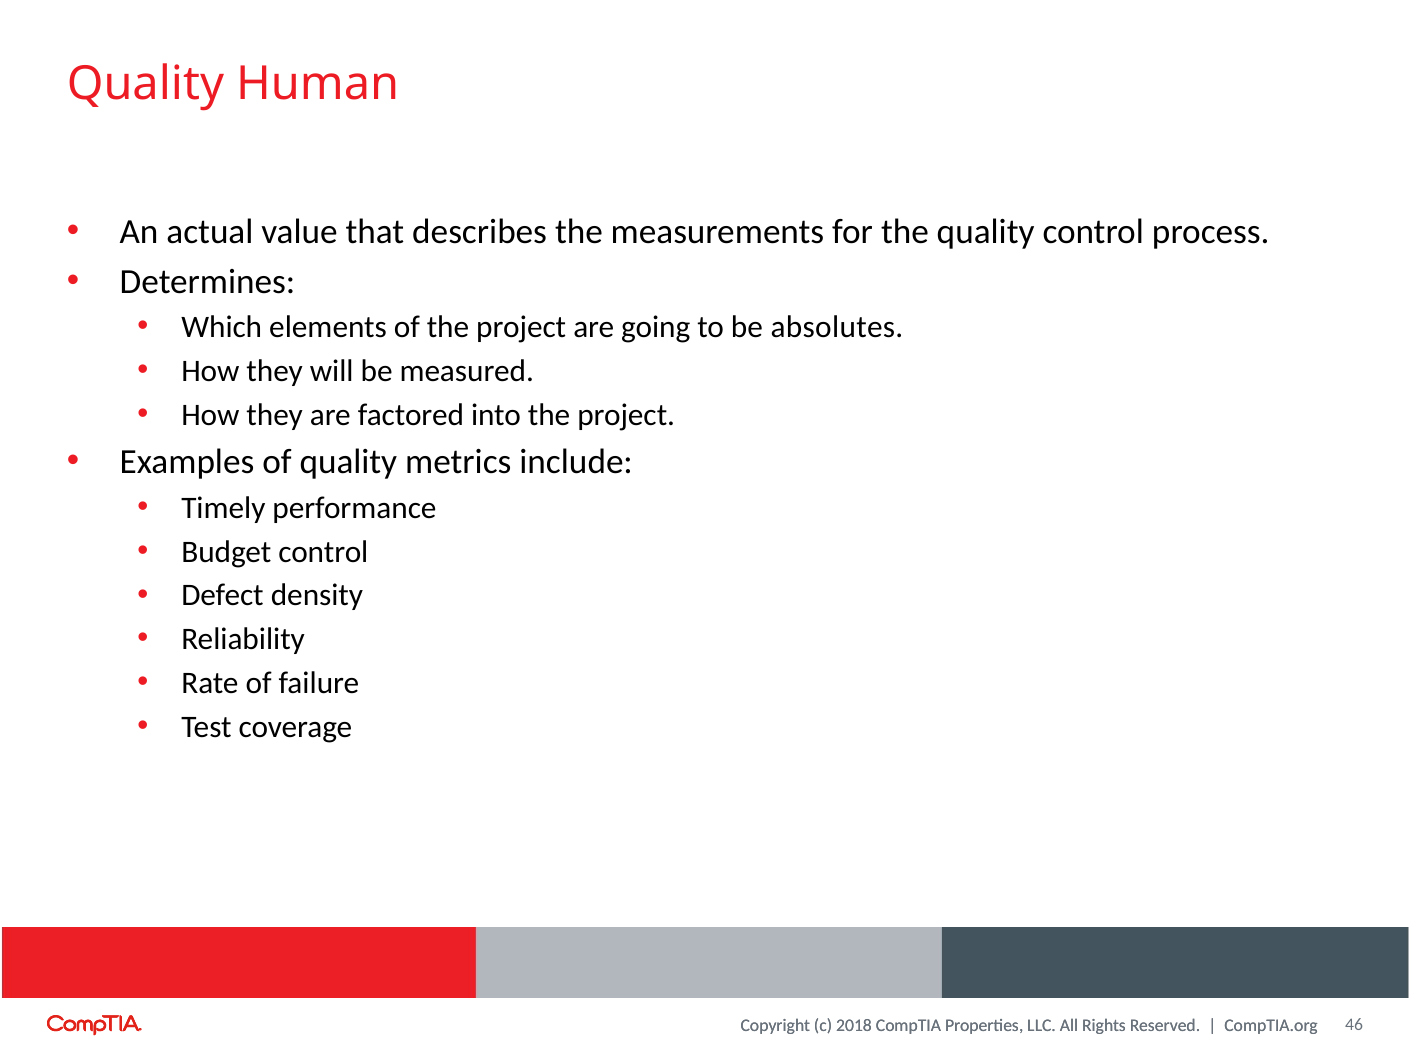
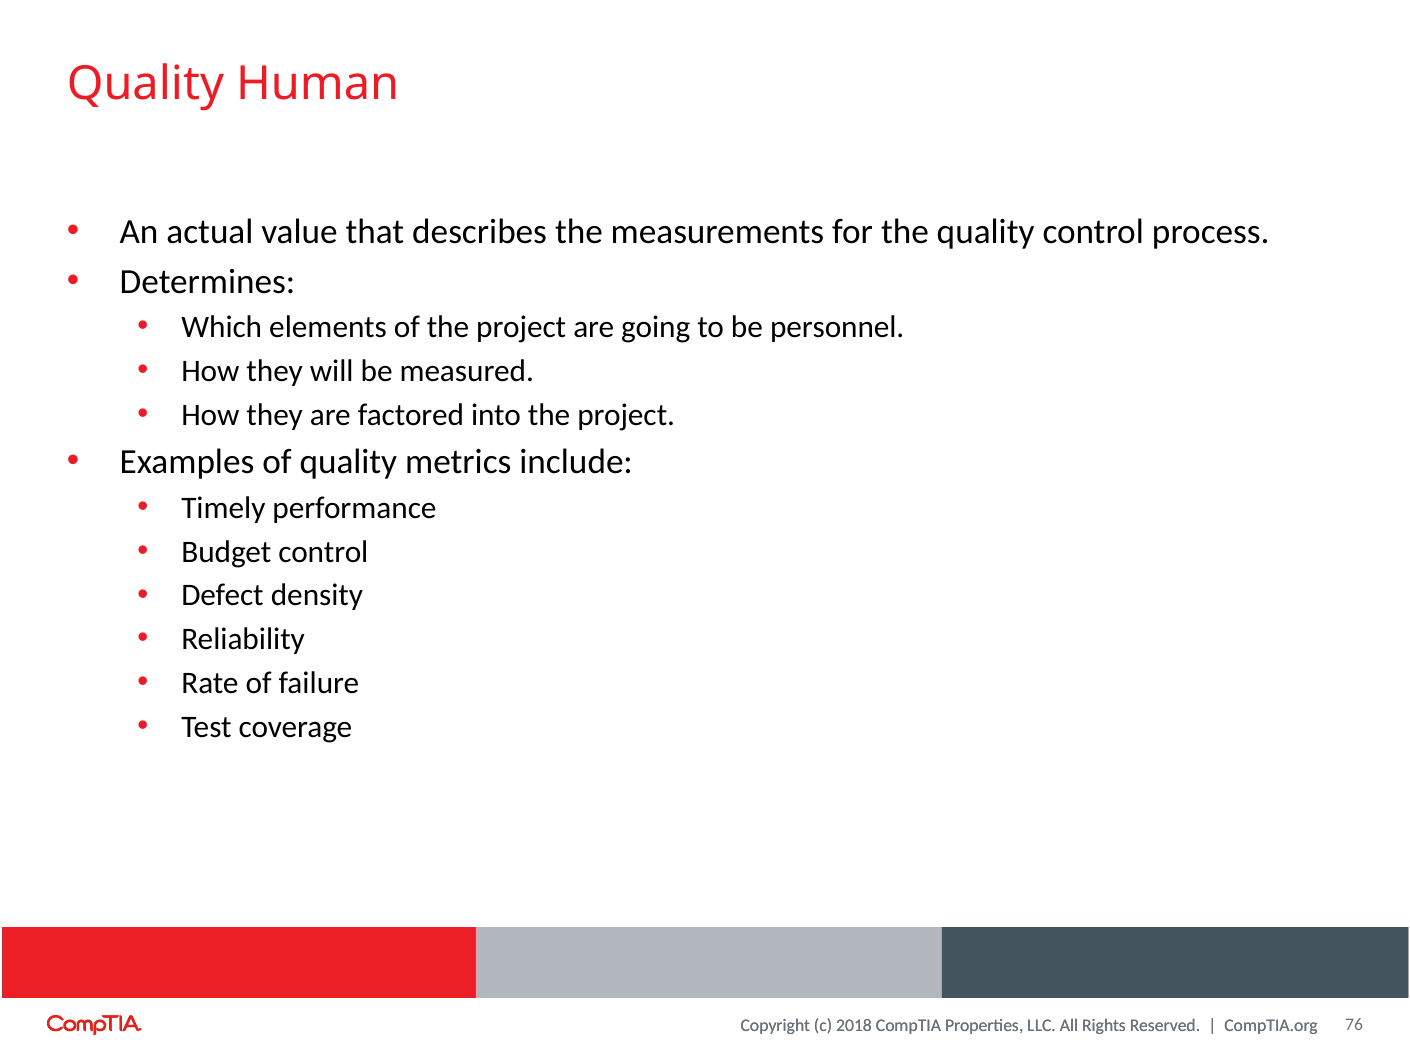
absolutes: absolutes -> personnel (837, 327)
46: 46 -> 76 (1354, 1026)
